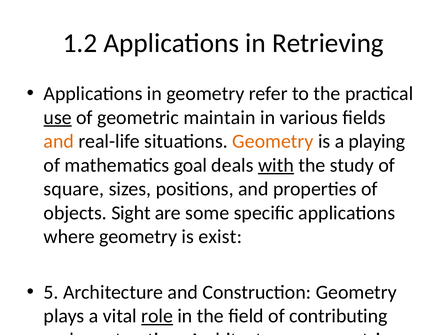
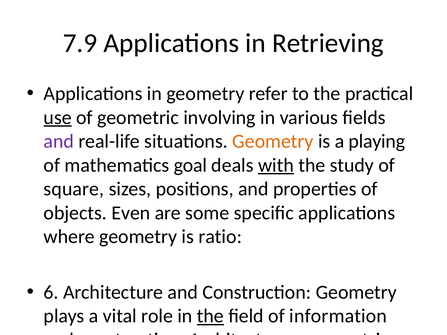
1.2: 1.2 -> 7.9 (80, 43)
maintain: maintain -> involving (220, 118)
and colour: orange -> purple (59, 141)
Sight: Sight -> Even (131, 213)
exist: exist -> ratio (220, 237)
5: 5 -> 6 (51, 292)
role underline: present -> none (157, 316)
the underline: none -> present (210, 316)
of contributing: contributing -> information (338, 316)
